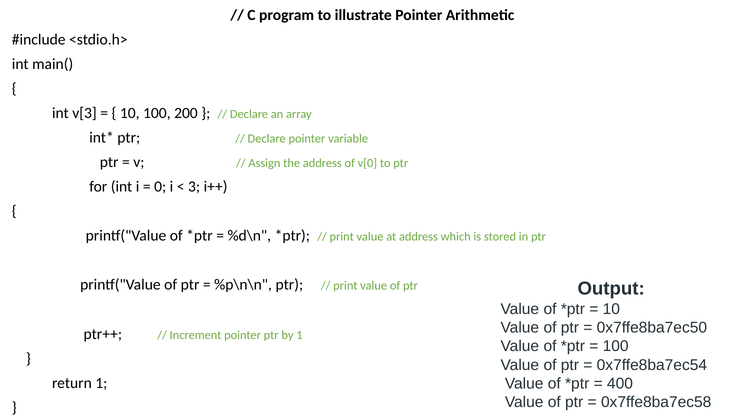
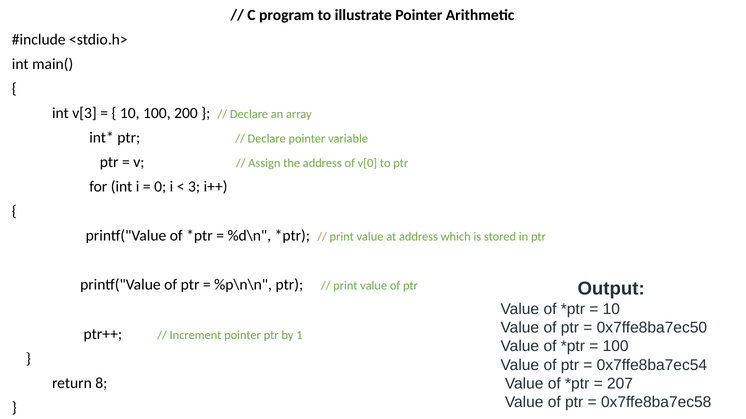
400: 400 -> 207 (620, 384)
return 1: 1 -> 8 (101, 383)
